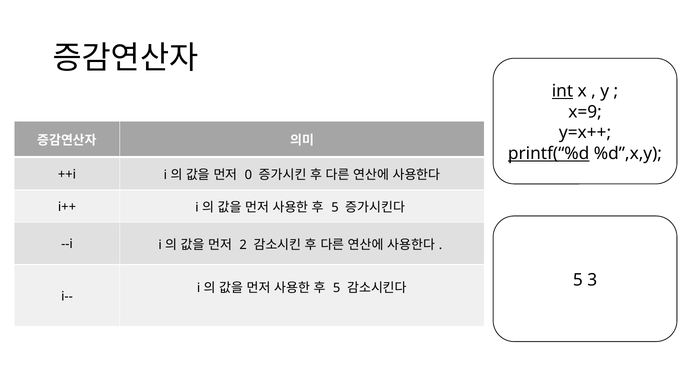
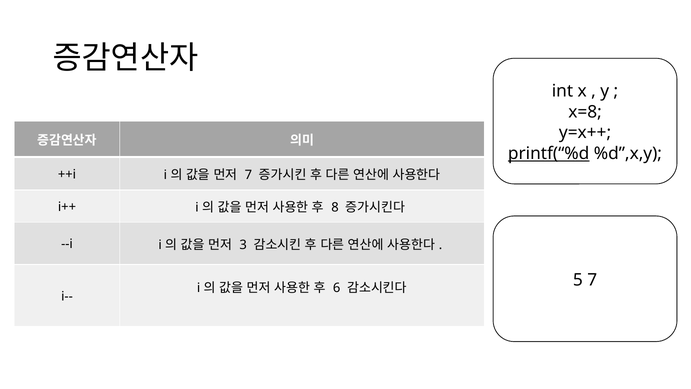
int underline: present -> none (562, 91)
x=9: x=9 -> x=8 (585, 112)
0: 0 -> 7 (248, 175)
5: 5 -> 8 (335, 207)
2: 2 -> 3 (243, 245)
5 3: 3 -> 7 (592, 280)
5: 5 -> 6 (337, 288)
